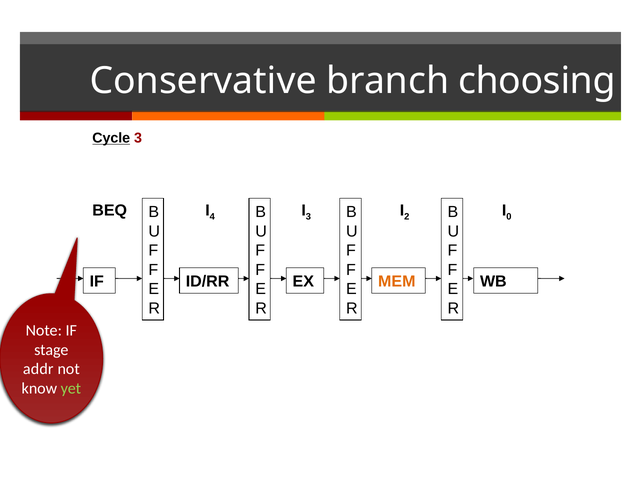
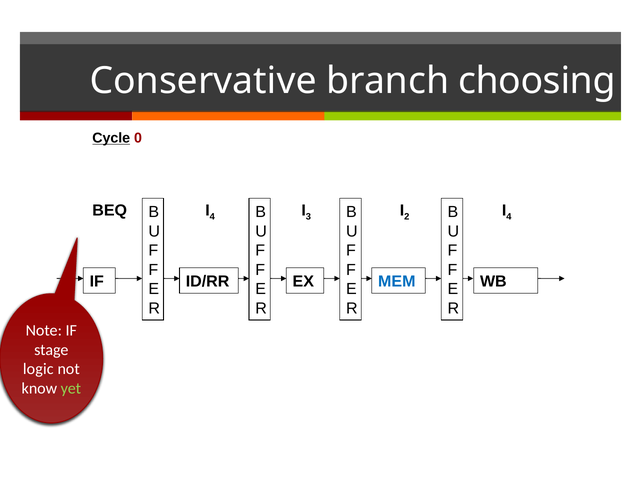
Cycle 3: 3 -> 0 (138, 138)
0: 0 -> 4 (509, 217)
MEM colour: orange -> blue (397, 281)
addr: addr -> logic (38, 369)
